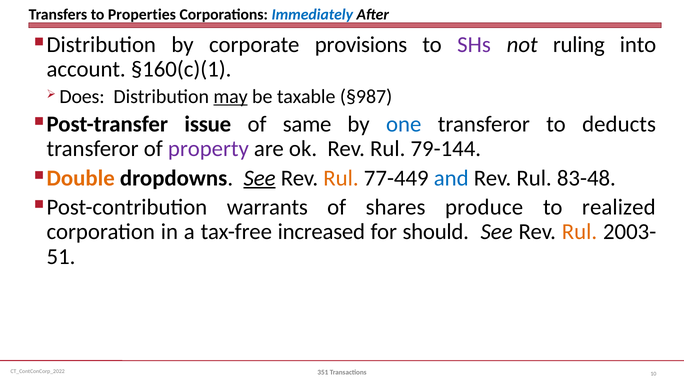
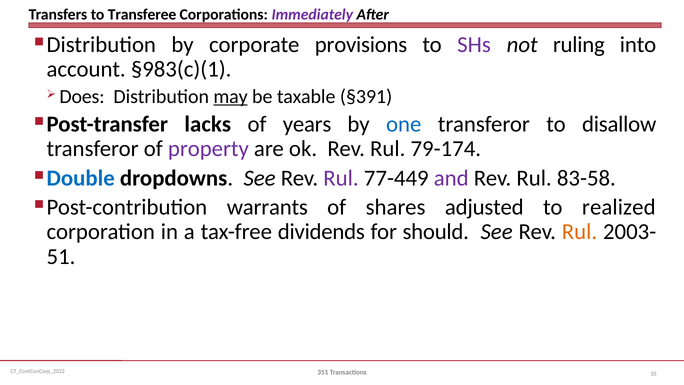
Properties: Properties -> Transferee (142, 14)
Immediately colour: blue -> purple (312, 14)
§160(c)(1: §160(c)(1 -> §983(c)(1 (181, 69)
§987: §987 -> §391 (366, 96)
issue: issue -> lacks (208, 124)
same: same -> years (307, 124)
deducts: deducts -> disallow (619, 124)
79-144: 79-144 -> 79-174 (446, 149)
Double colour: orange -> blue (81, 178)
See underline: present -> none (260, 178)
Rul colour: orange -> purple (341, 178)
and colour: blue -> purple (451, 178)
83-48: 83-48 -> 83-58 (586, 178)
produce: produce -> adjusted (484, 207)
increased: increased -> dividends (321, 232)
